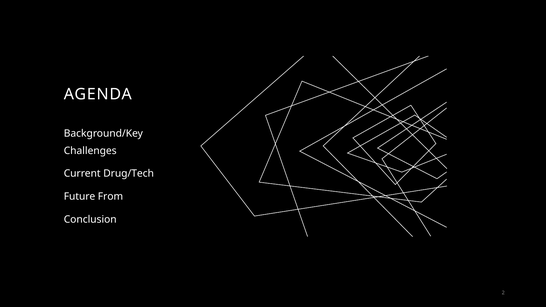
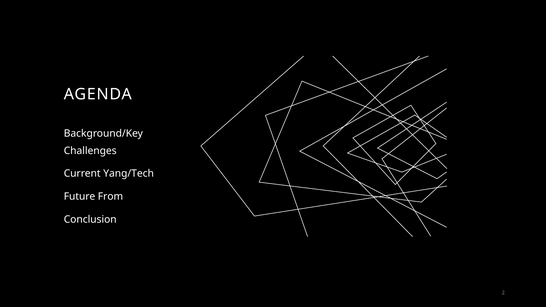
Drug/Tech: Drug/Tech -> Yang/Tech (129, 174)
